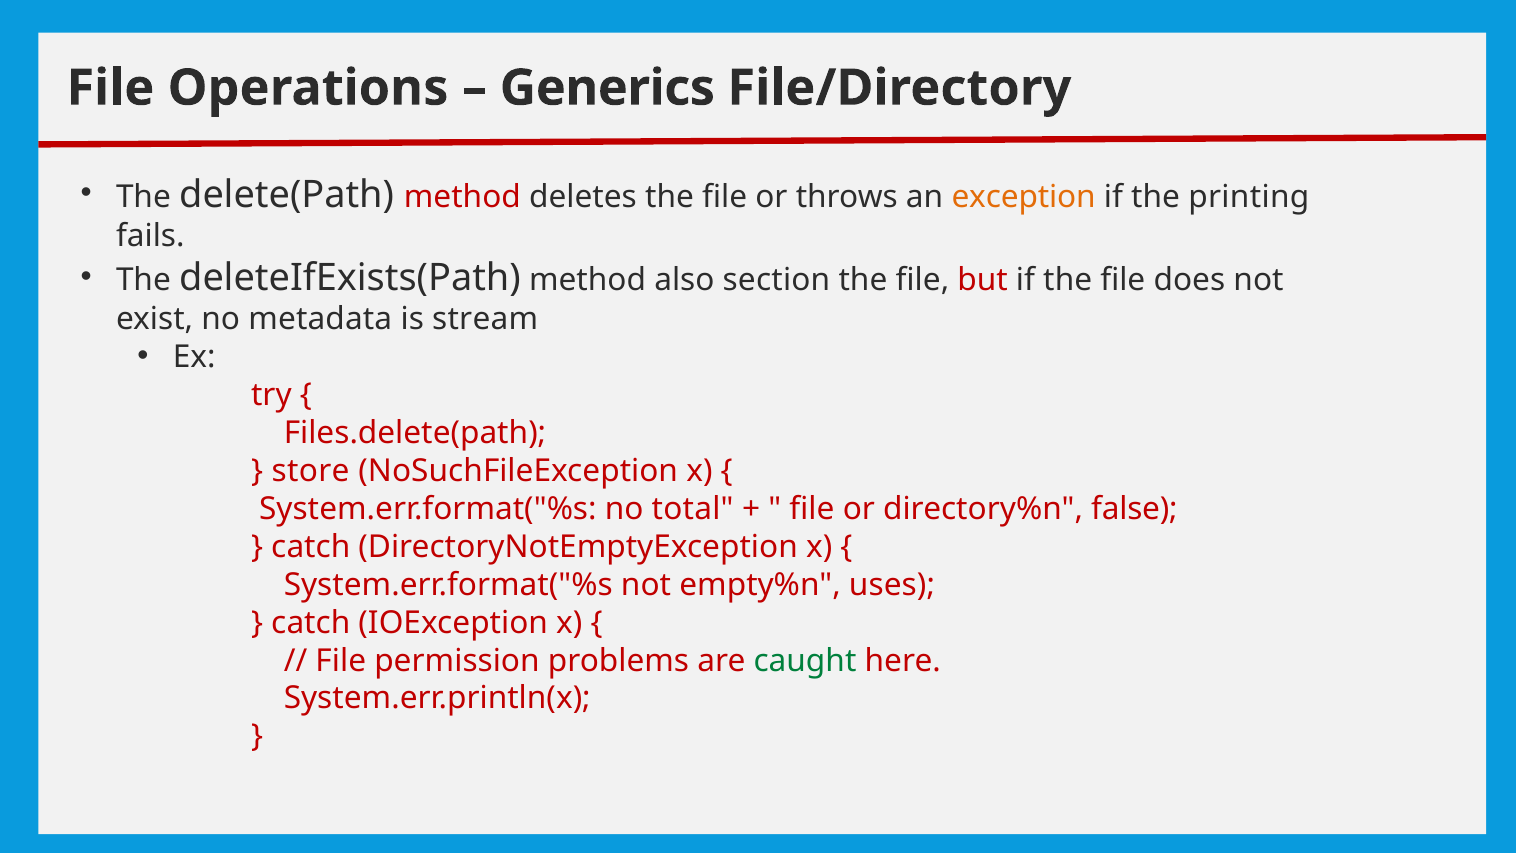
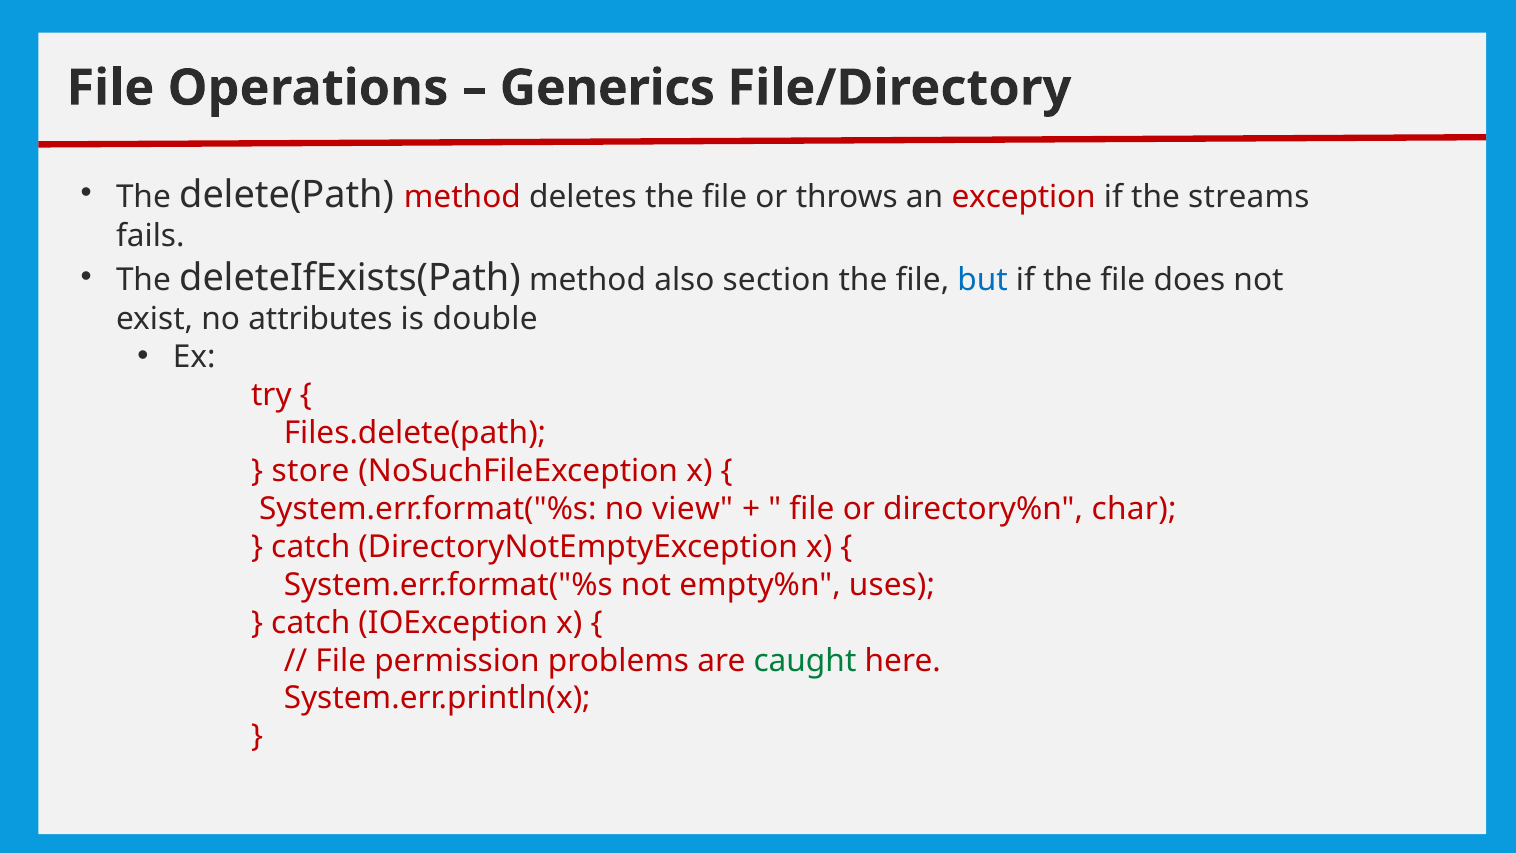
exception colour: orange -> red (1024, 197)
printing: printing -> streams (1249, 197)
but colour: red -> blue (983, 280)
metadata: metadata -> attributes (320, 319)
stream: stream -> double (485, 319)
total: total -> view (693, 509)
false: false -> char (1134, 509)
